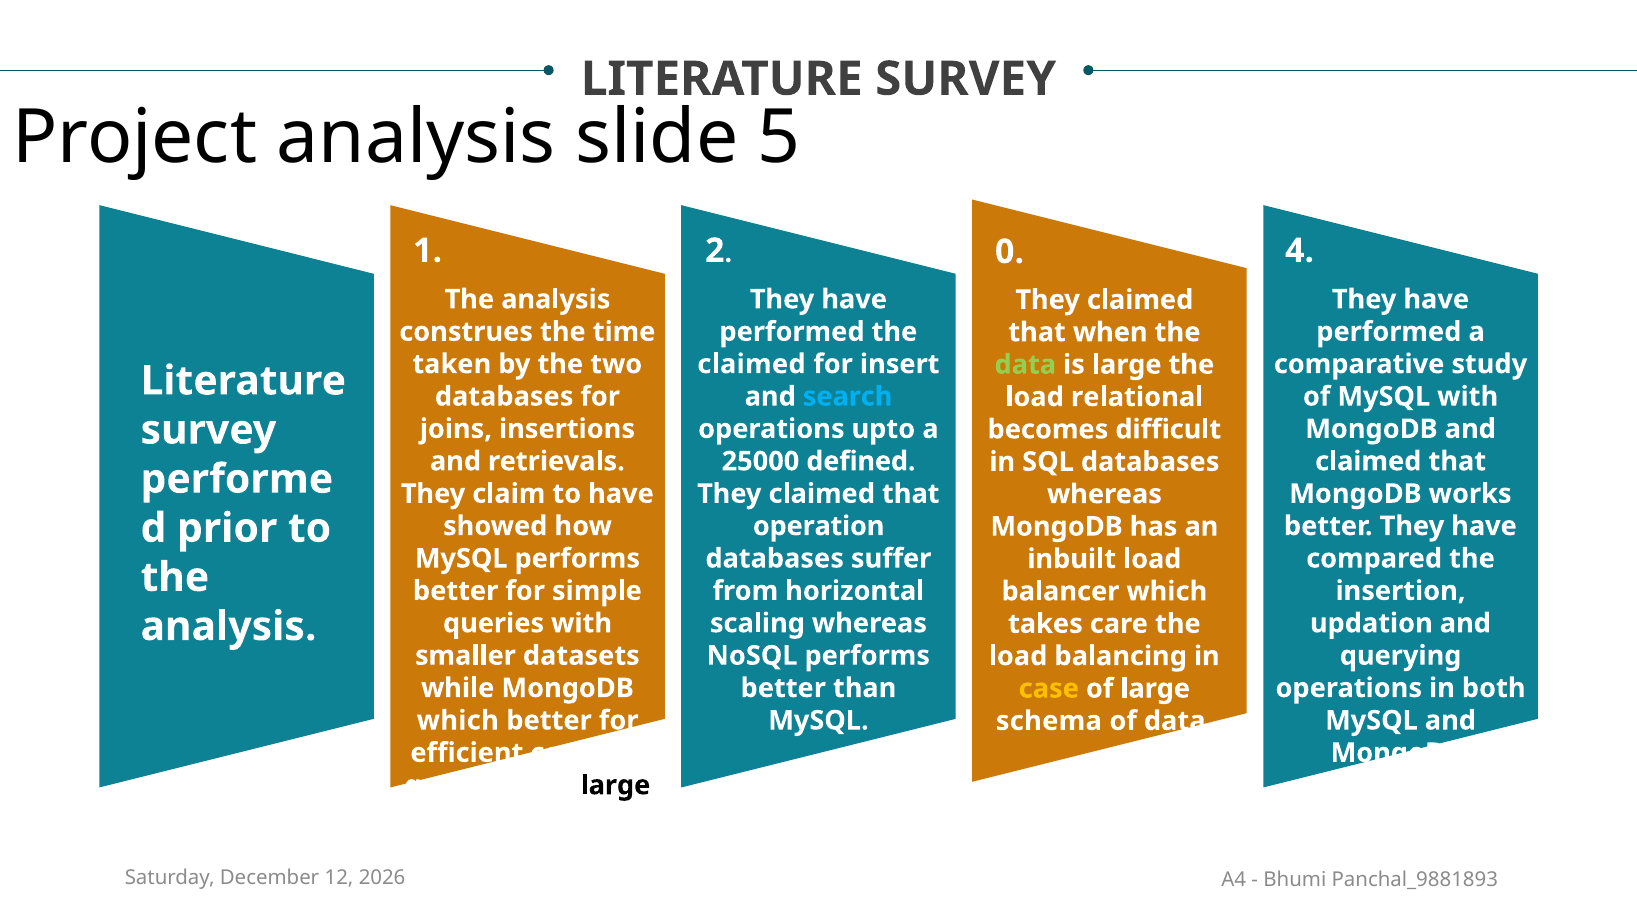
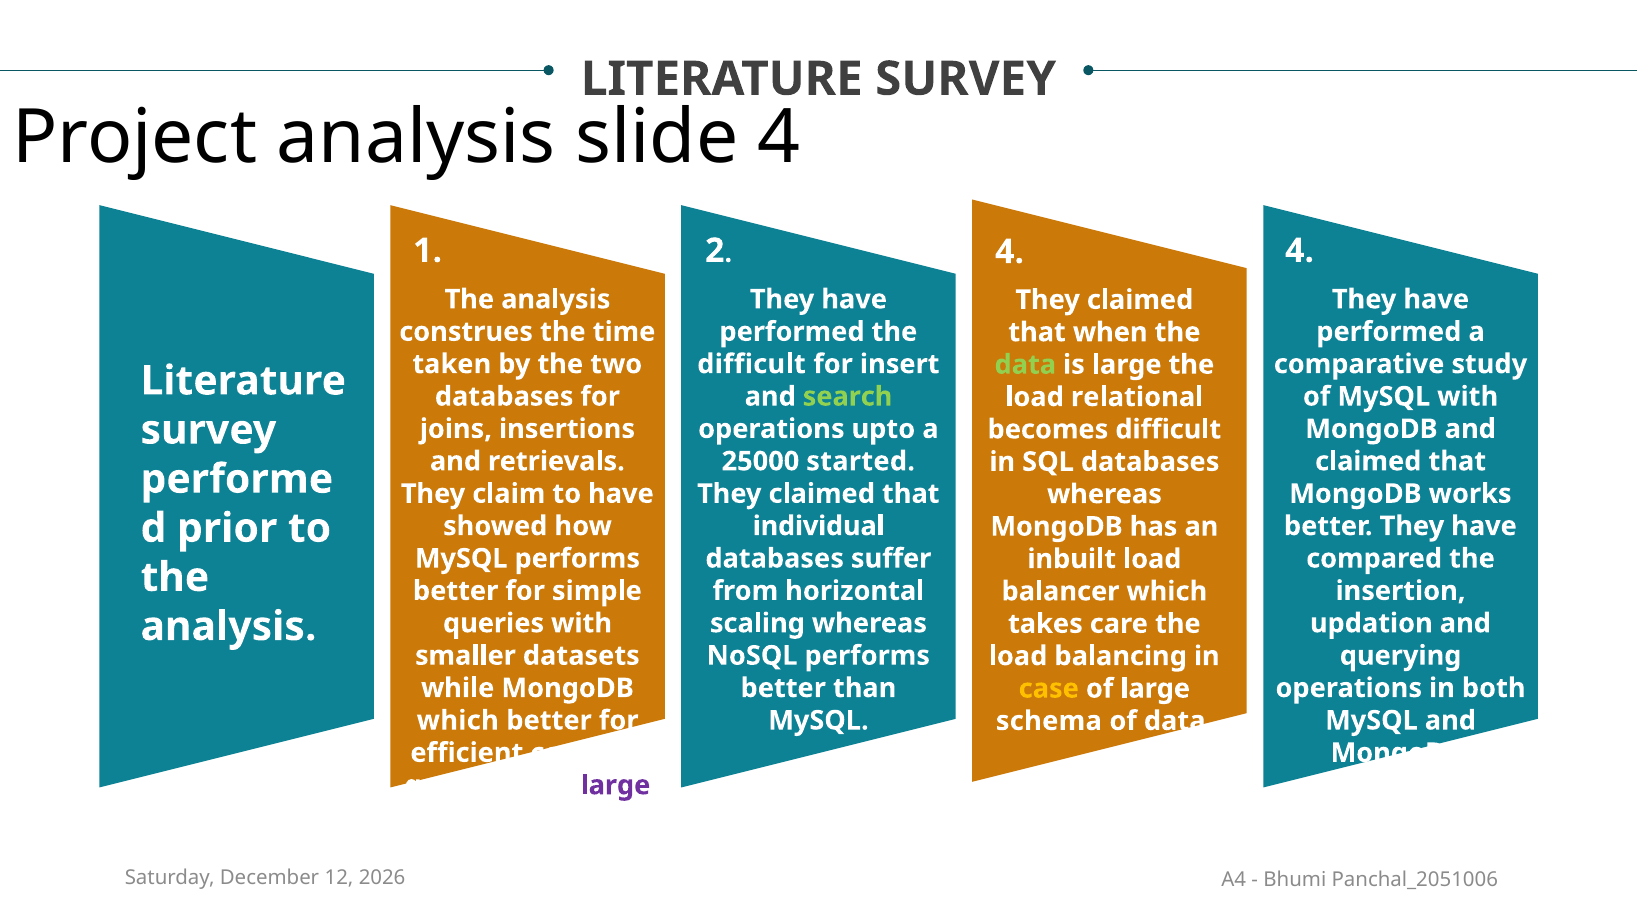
slide 5: 5 -> 4 (779, 138)
2 0: 0 -> 4 (1009, 252)
claimed: claimed -> difficult (751, 364)
search colour: light blue -> light green (848, 396)
defined: defined -> started (861, 461)
operation: operation -> individual (819, 526)
large colour: black -> purple (615, 785)
Panchal_9881893: Panchal_9881893 -> Panchal_2051006 (1415, 879)
